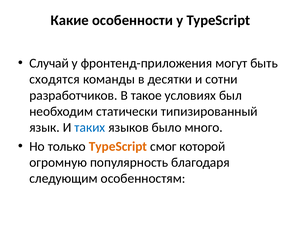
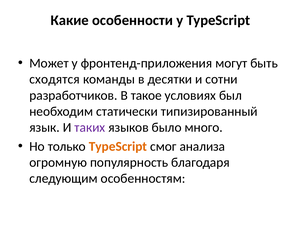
Случай: Случай -> Может (49, 63)
таких colour: blue -> purple (90, 127)
которой: которой -> анализа (202, 146)
